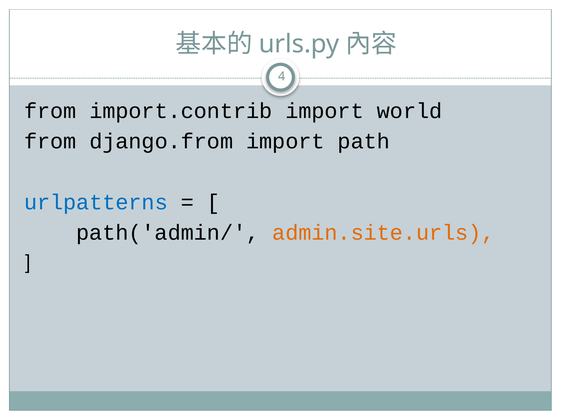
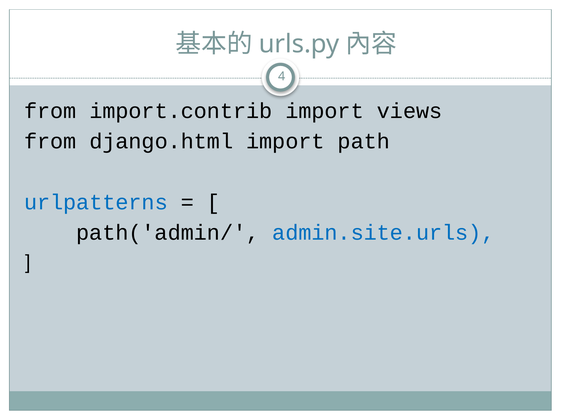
world: world -> views (410, 111)
django.from: django.from -> django.html (161, 142)
admin.site.urls colour: orange -> blue (383, 233)
